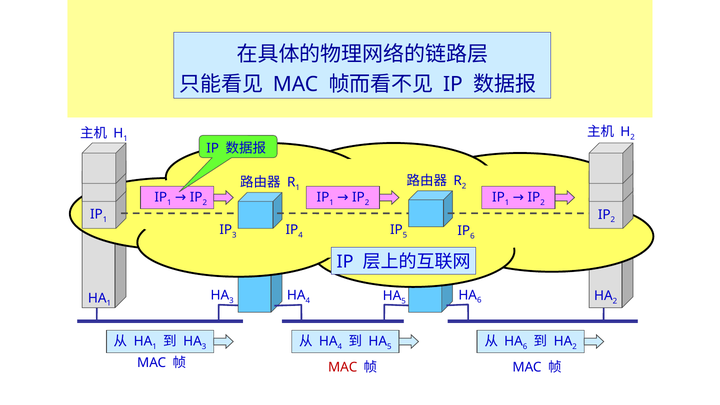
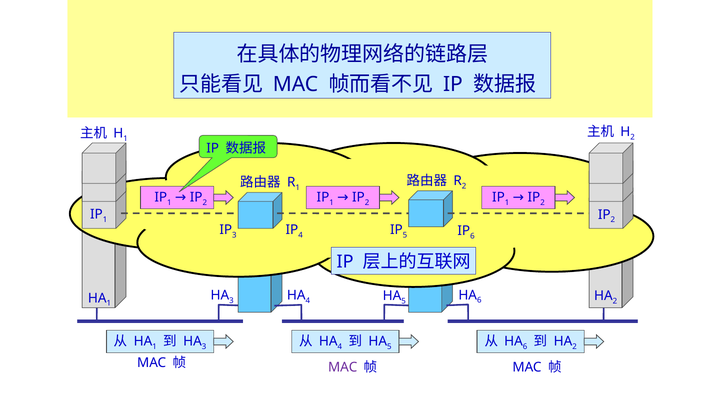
MAC colour: red -> purple (343, 367)
